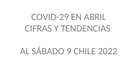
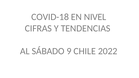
COVID-29: COVID-29 -> COVID-18 (50, 17)
ABRIL: ABRIL -> NIVEL (95, 17)
